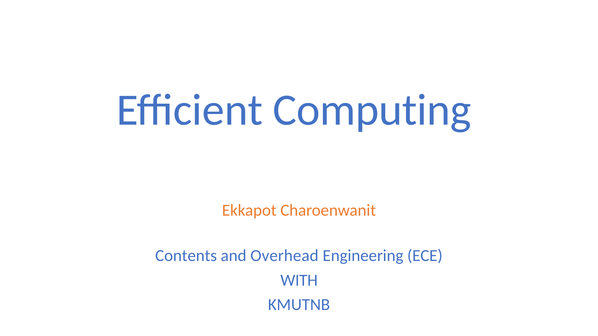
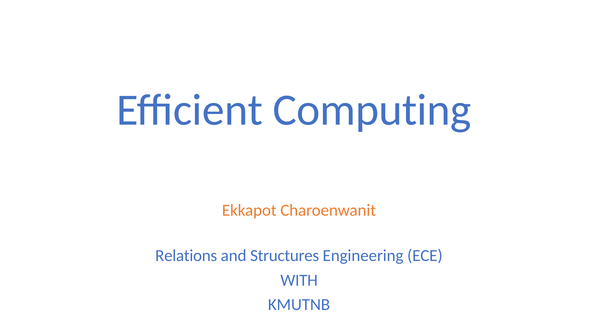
Contents: Contents -> Relations (186, 256)
Overhead: Overhead -> Structures (285, 256)
